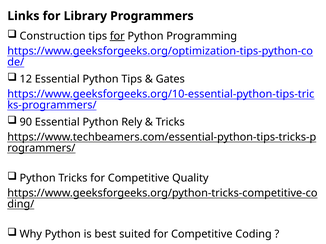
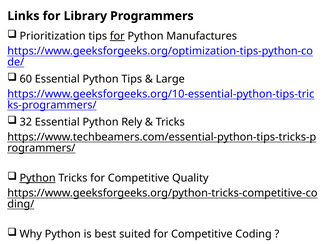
Construction: Construction -> Prioritization (53, 36)
Programming: Programming -> Manufactures (202, 36)
12: 12 -> 60 (26, 79)
Gates: Gates -> Large (170, 79)
90: 90 -> 32 (26, 122)
Python underline: none -> present (38, 178)
